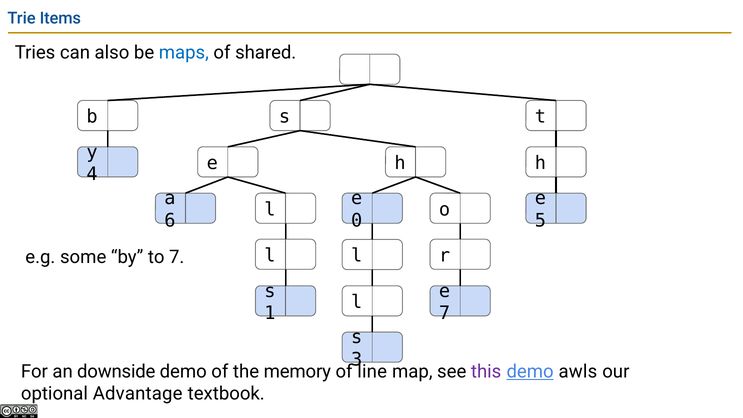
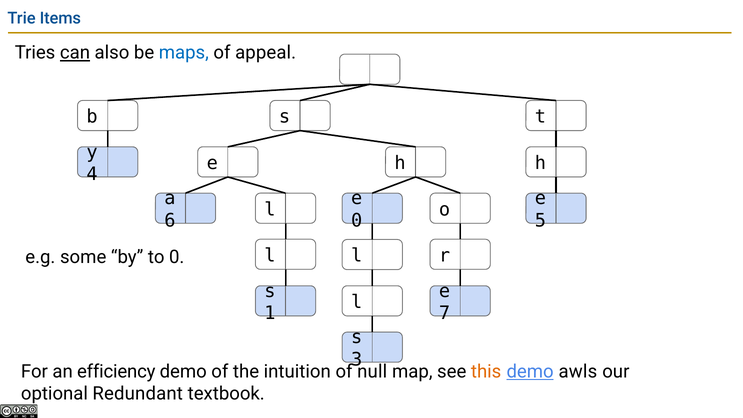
can underline: none -> present (75, 53)
shared: shared -> appeal (266, 53)
to 7: 7 -> 0 (177, 257)
downside: downside -> efficiency (116, 371)
memory: memory -> intuition (297, 371)
line: line -> null (372, 371)
this colour: purple -> orange (486, 371)
Advantage: Advantage -> Redundant (138, 394)
